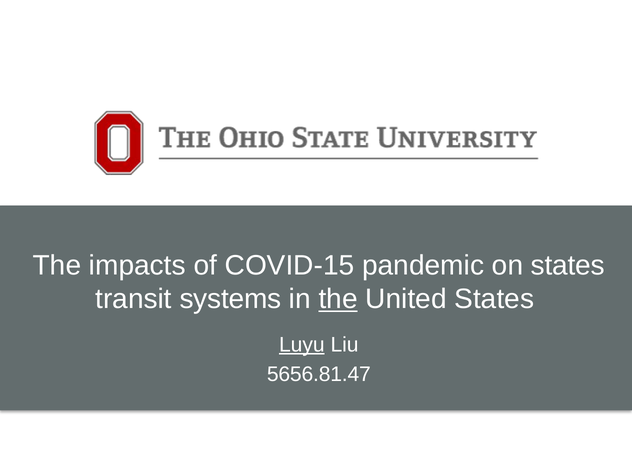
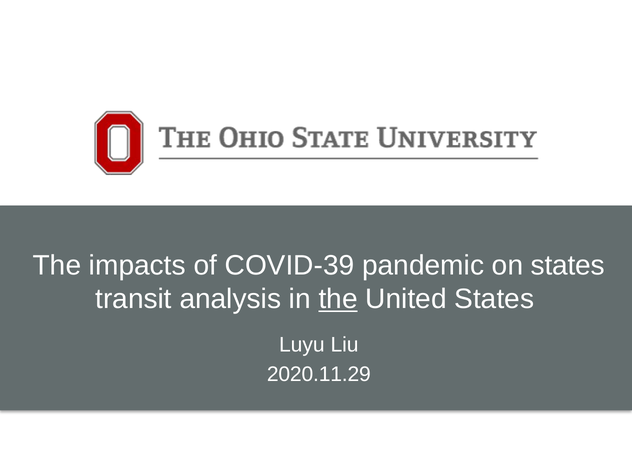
COVID-15: COVID-15 -> COVID-39 (290, 265)
systems: systems -> analysis (230, 299)
Luyu underline: present -> none (302, 345)
5656.81.47: 5656.81.47 -> 2020.11.29 (319, 374)
